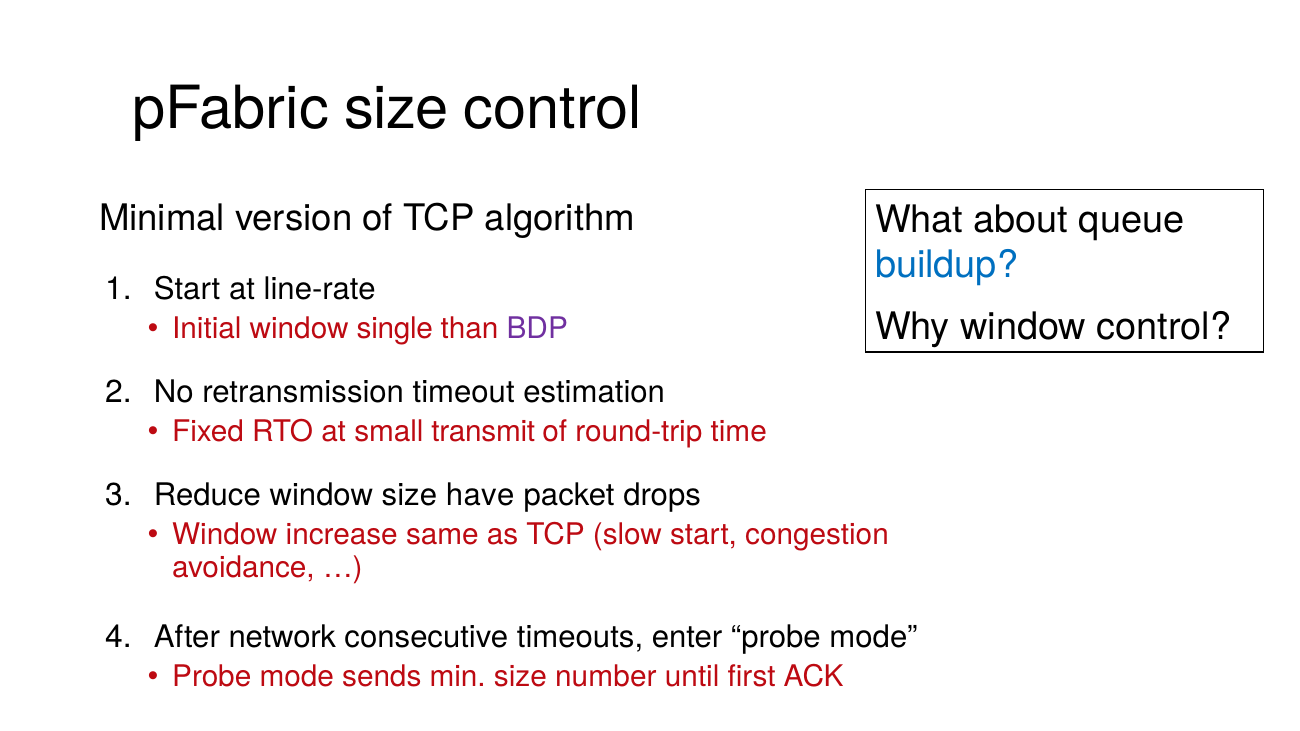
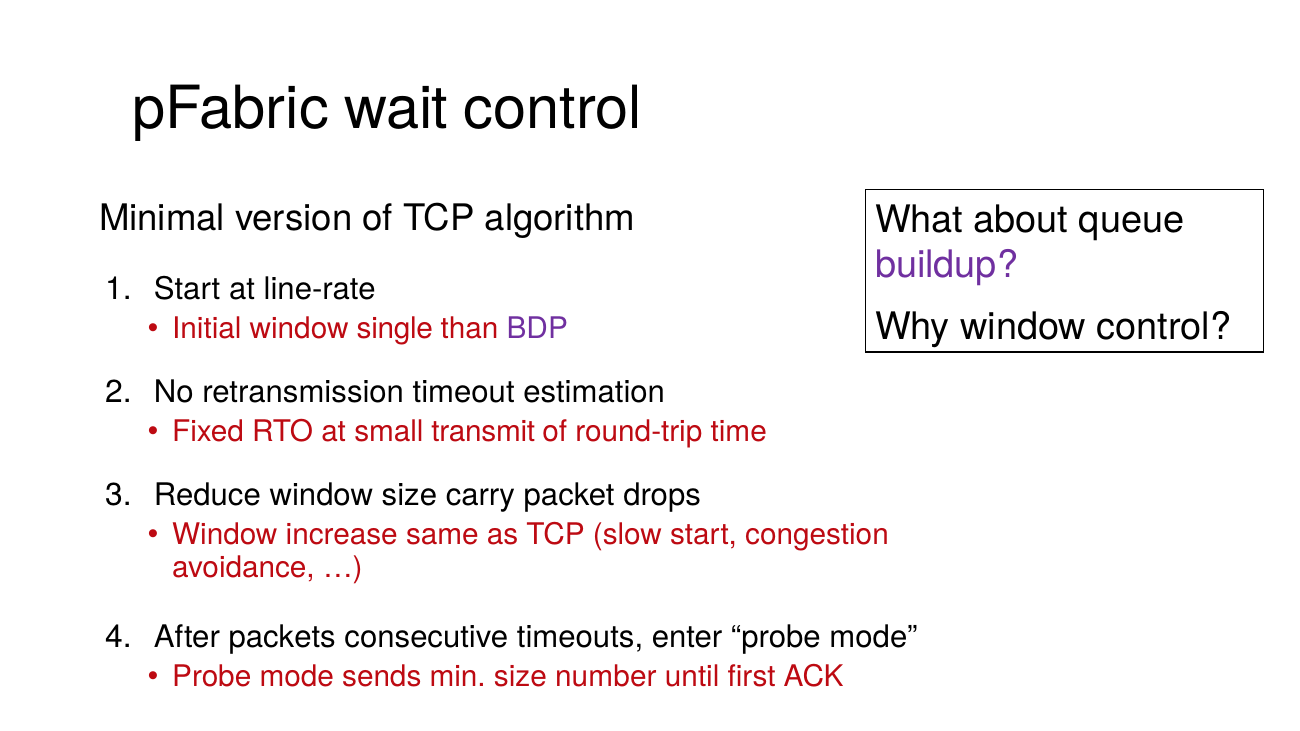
pFabric size: size -> wait (396, 109)
buildup colour: blue -> purple (947, 266)
have: have -> carry (480, 496)
network: network -> packets (282, 638)
